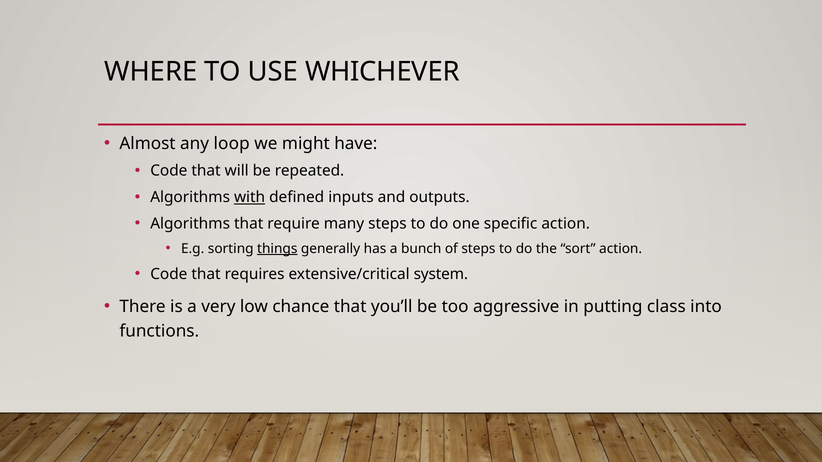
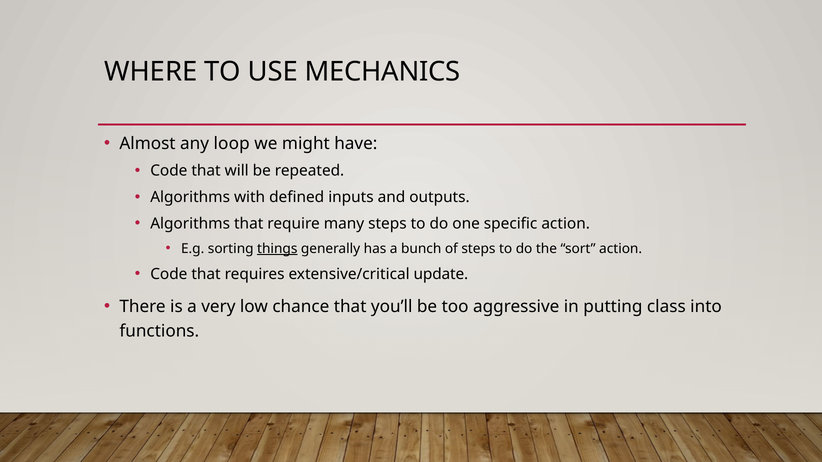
WHICHEVER: WHICHEVER -> MECHANICS (382, 72)
with underline: present -> none (250, 197)
system: system -> update (441, 274)
